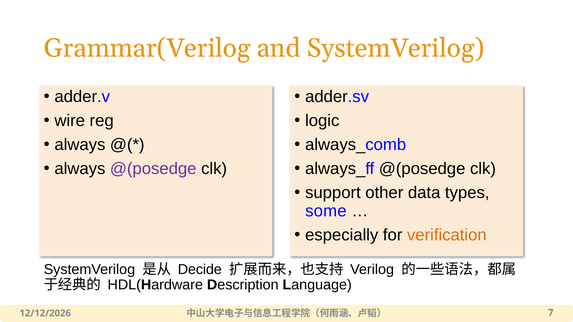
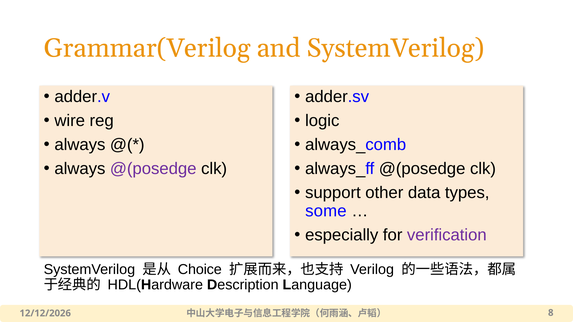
verification colour: orange -> purple (447, 235)
Decide: Decide -> Choice (200, 270)
7: 7 -> 8 (551, 313)
